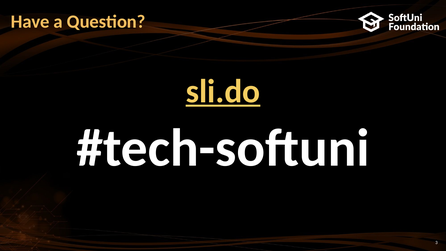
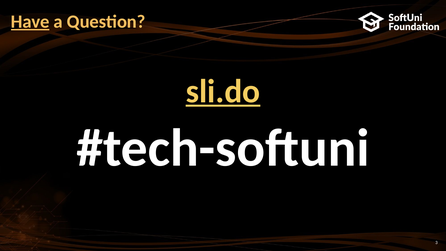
Have underline: none -> present (30, 22)
